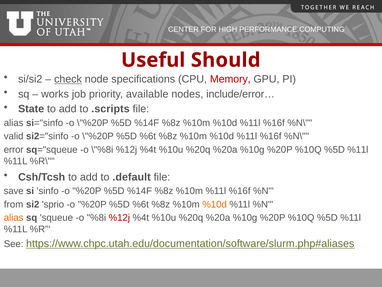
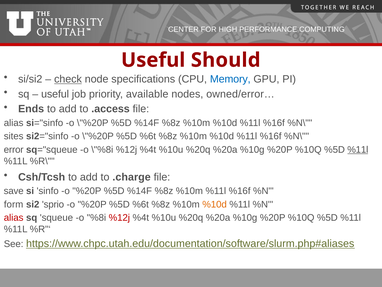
Memory colour: red -> blue (230, 79)
works: works -> useful (55, 94)
include/error…: include/error… -> owned/error… (240, 94)
State: State -> Ends (31, 109)
.scripts: .scripts -> .access (111, 109)
valid: valid -> sites (14, 136)
%11l underline: none -> present (358, 149)
.default: .default -> .charge (132, 177)
from: from -> form (14, 204)
alias colour: orange -> red (14, 217)
